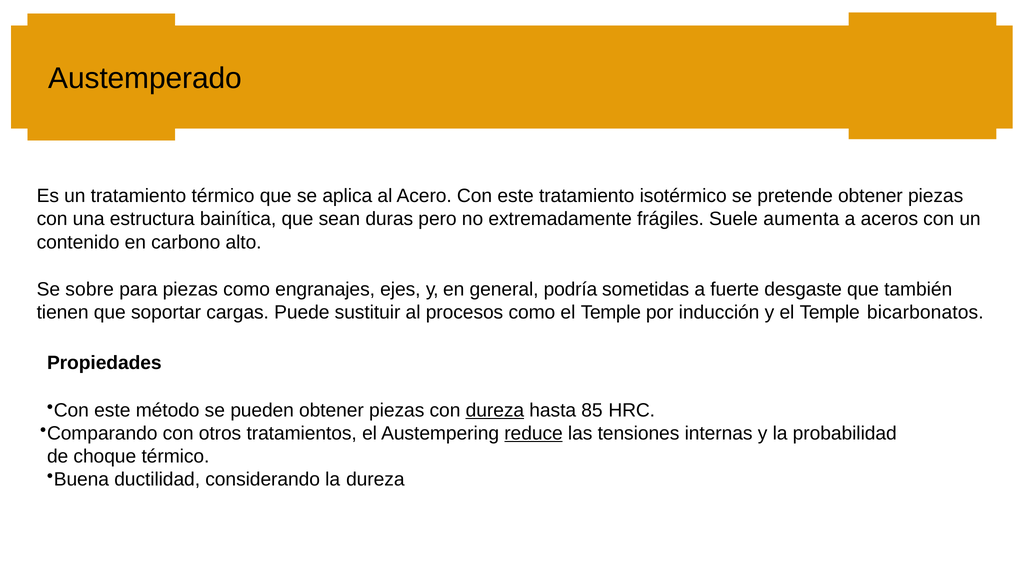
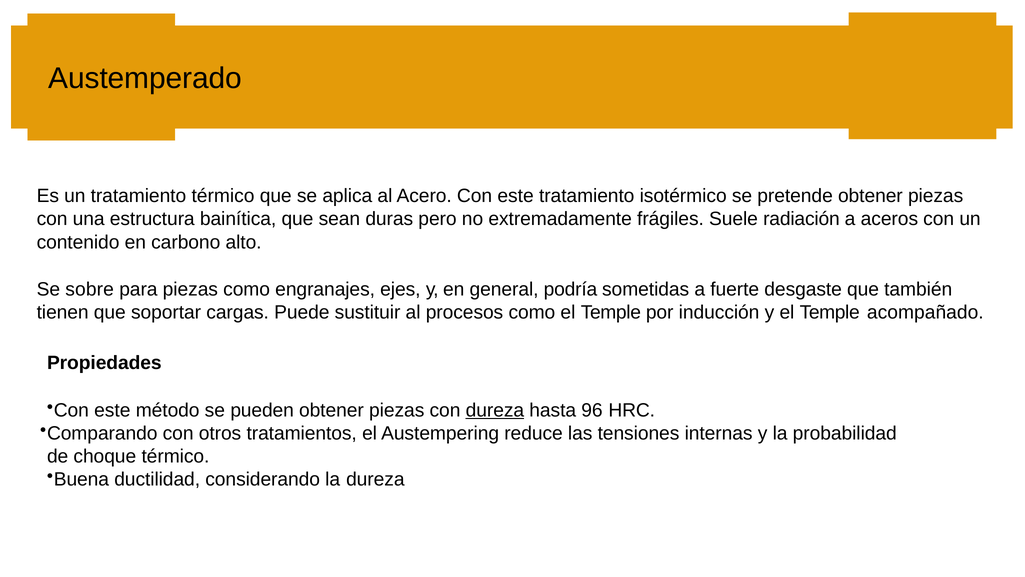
aumenta: aumenta -> radiación (801, 219)
bicarbonatos: bicarbonatos -> acompañado (925, 312)
85: 85 -> 96 (592, 410)
reduce underline: present -> none (534, 433)
